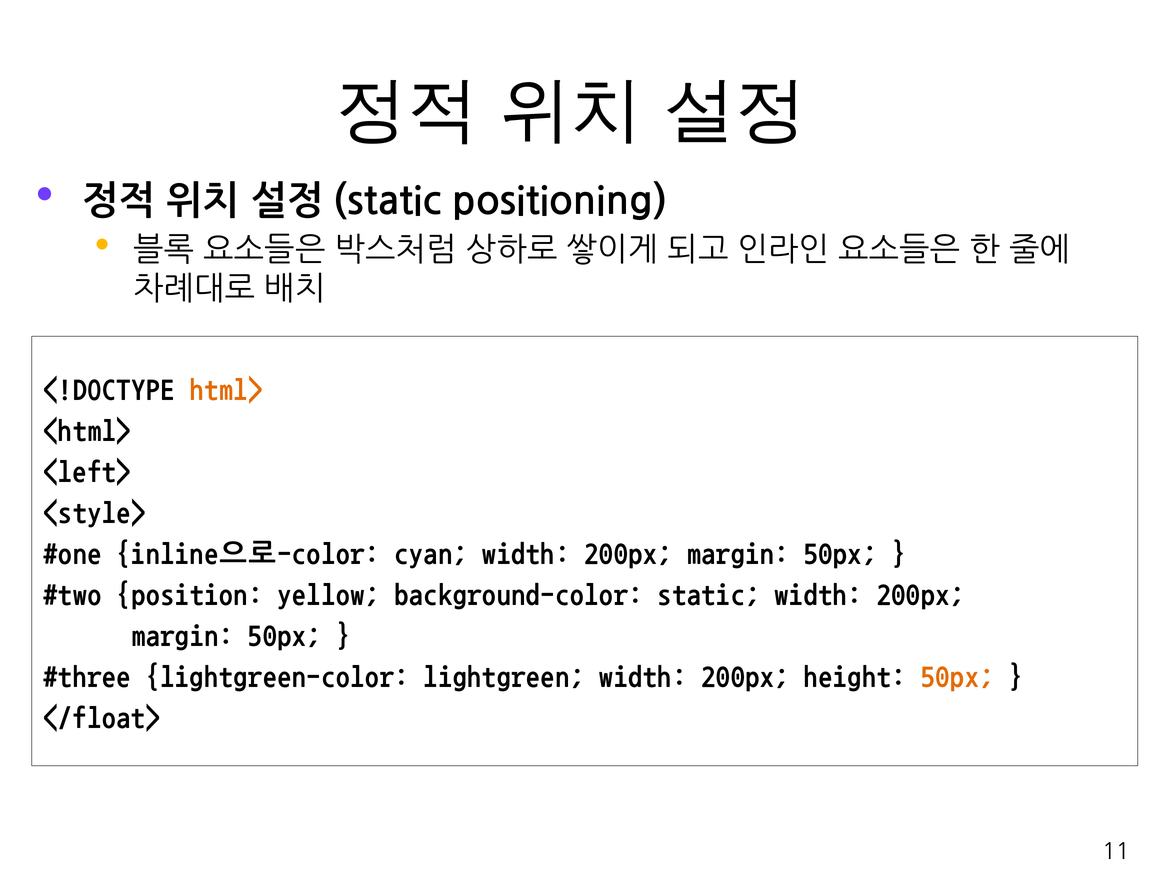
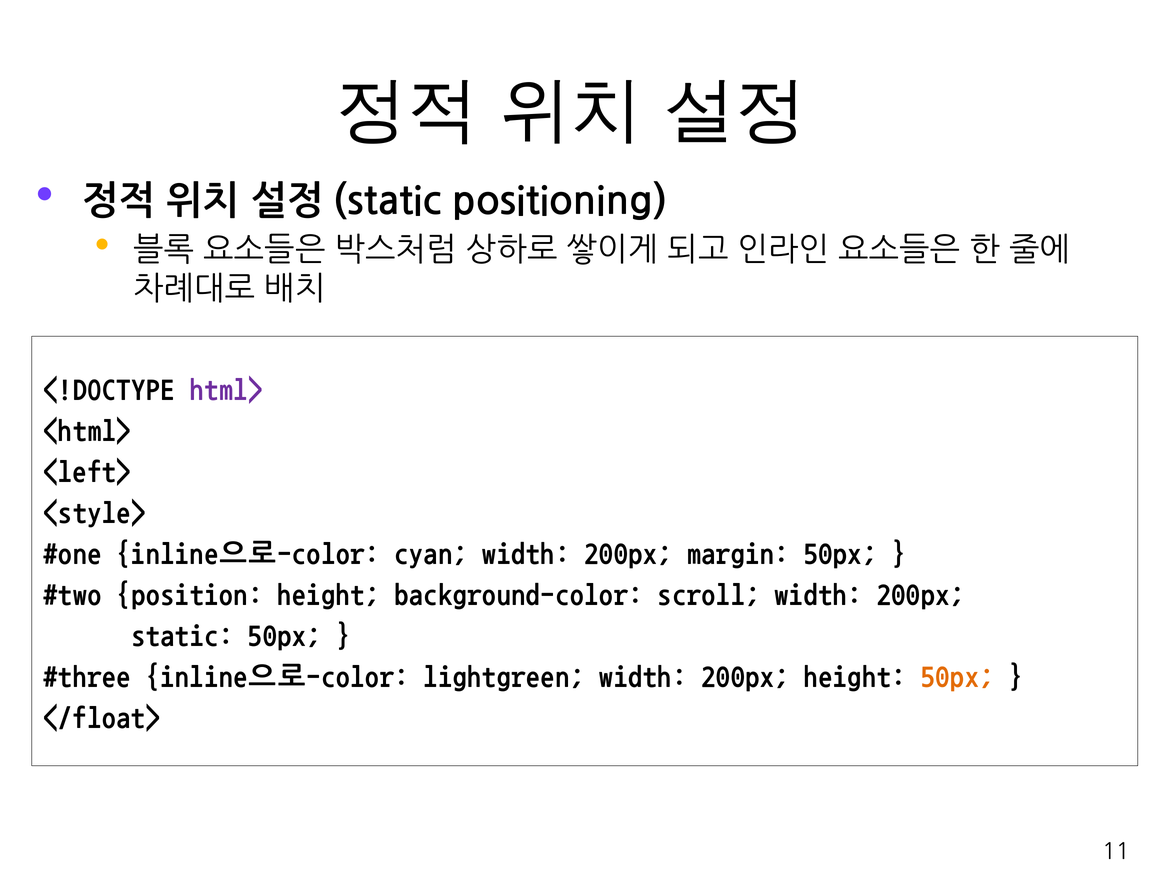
html> colour: orange -> purple (226, 389)
position yellow: yellow -> height (328, 594)
static: static -> scroll (709, 594)
margin: margin -> static (182, 635)
lightgreen-color: lightgreen-color -> inline으로-color (277, 676)
